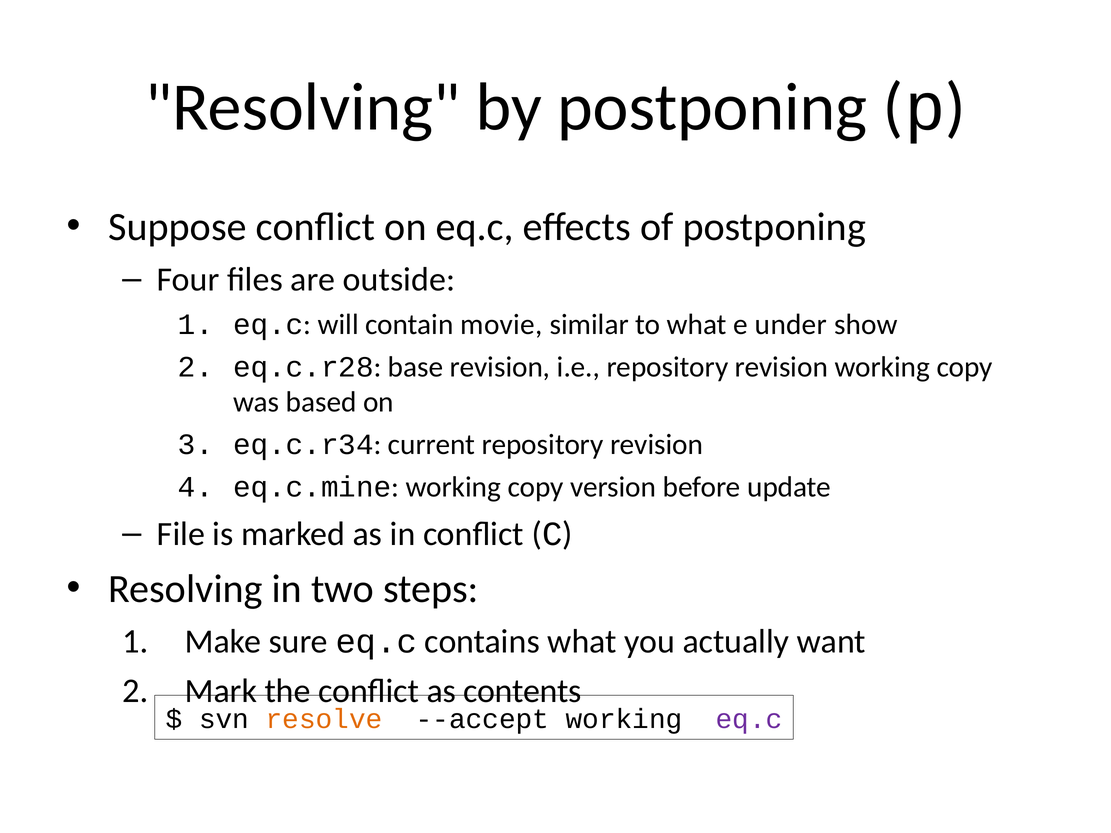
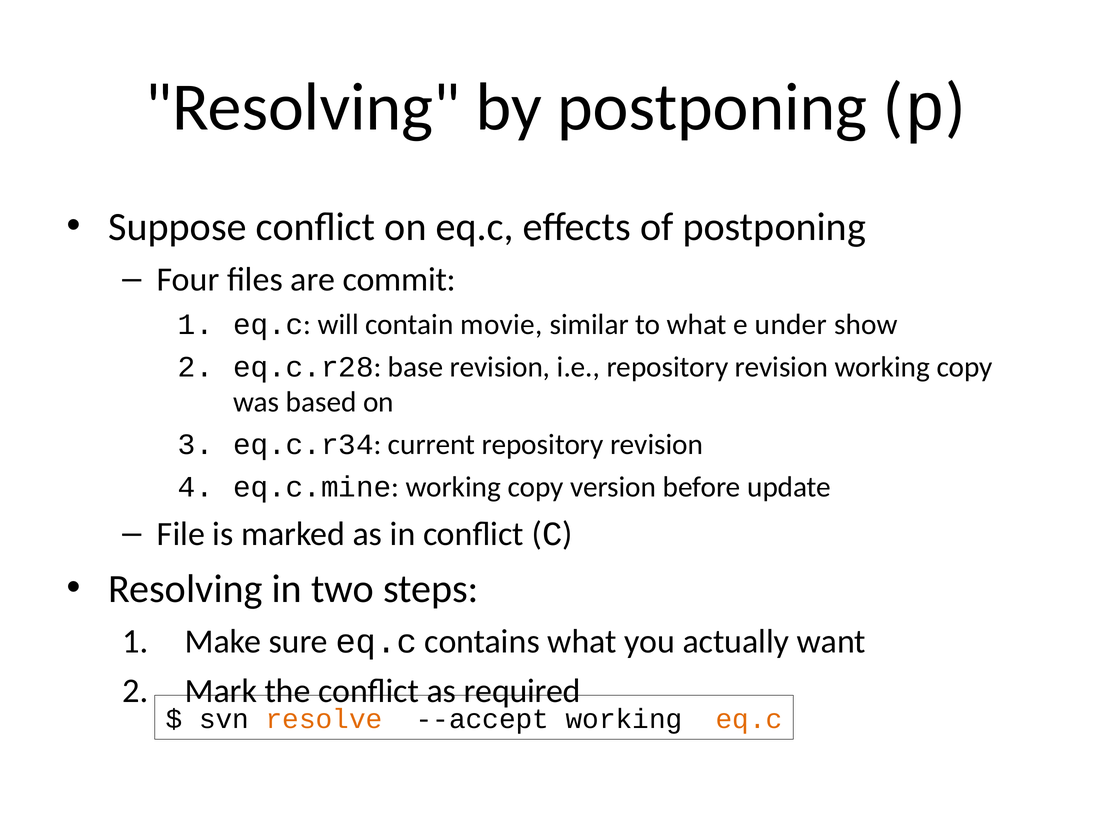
outside: outside -> commit (399, 279)
contents: contents -> required (522, 691)
eq.c colour: purple -> orange (749, 720)
